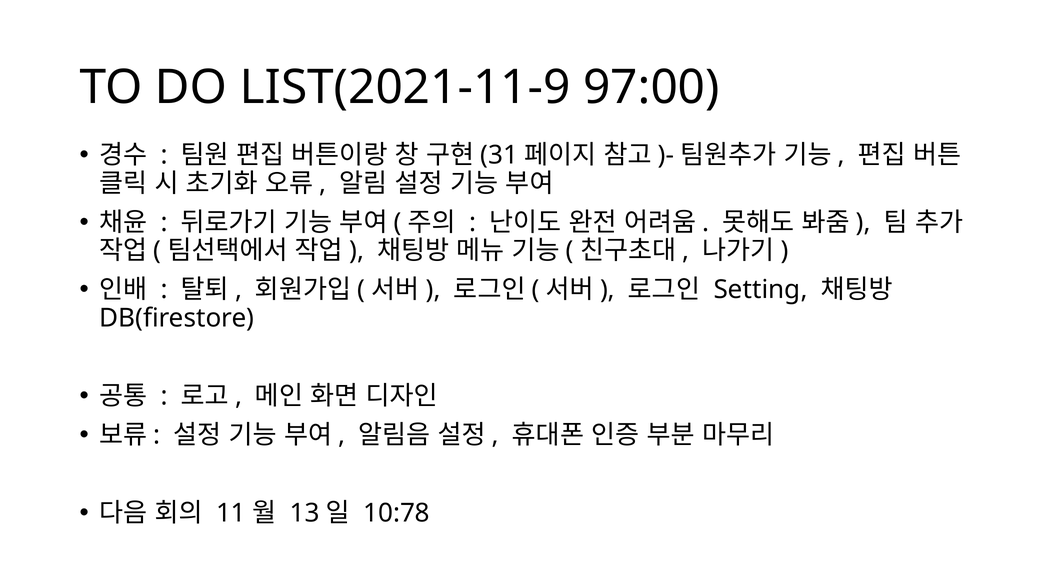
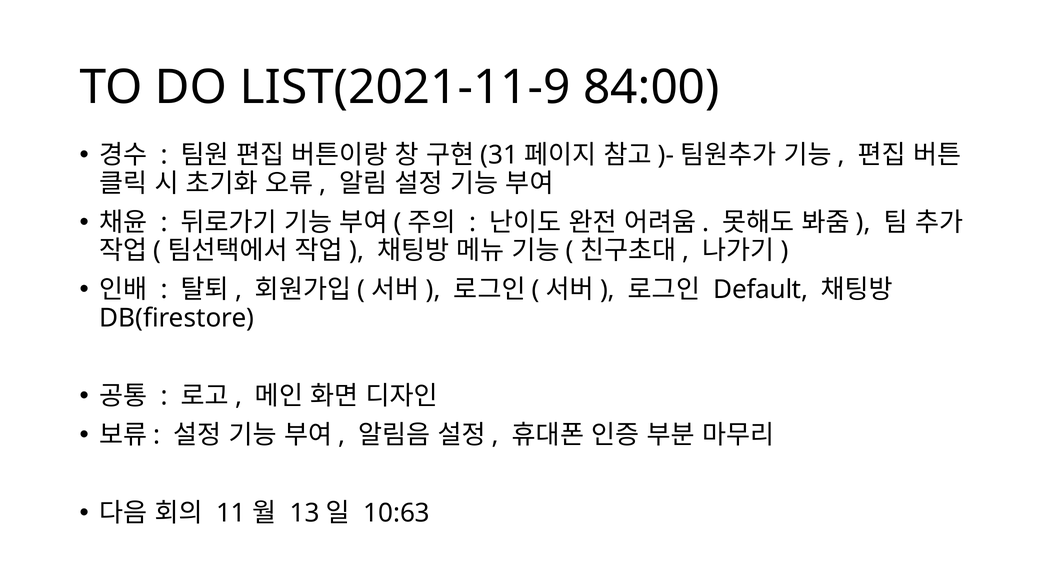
97:00: 97:00 -> 84:00 (651, 88)
Setting: Setting -> Default (761, 290)
10:78: 10:78 -> 10:63 (397, 513)
